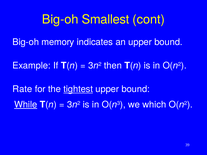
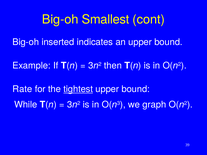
memory: memory -> inserted (58, 42)
While underline: present -> none (26, 105)
which: which -> graph (154, 105)
